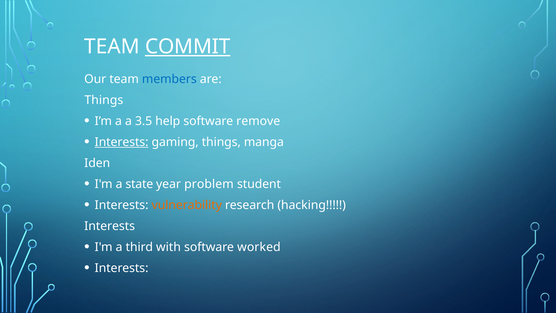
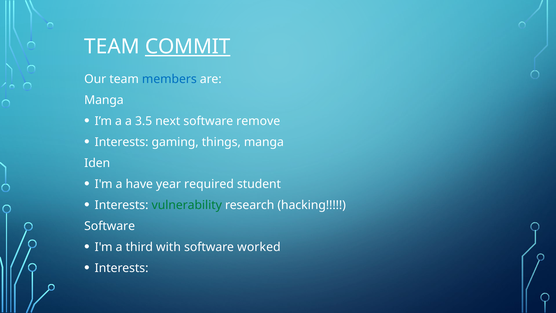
Things: Things -> Manga (104, 100)
help: help -> next (168, 121)
Interests underline: present -> none (122, 142)
state: state -> have (139, 184)
problem: problem -> required (209, 184)
vulnerability colour: orange -> green (187, 205)
Interests: Interests -> Software (110, 226)
